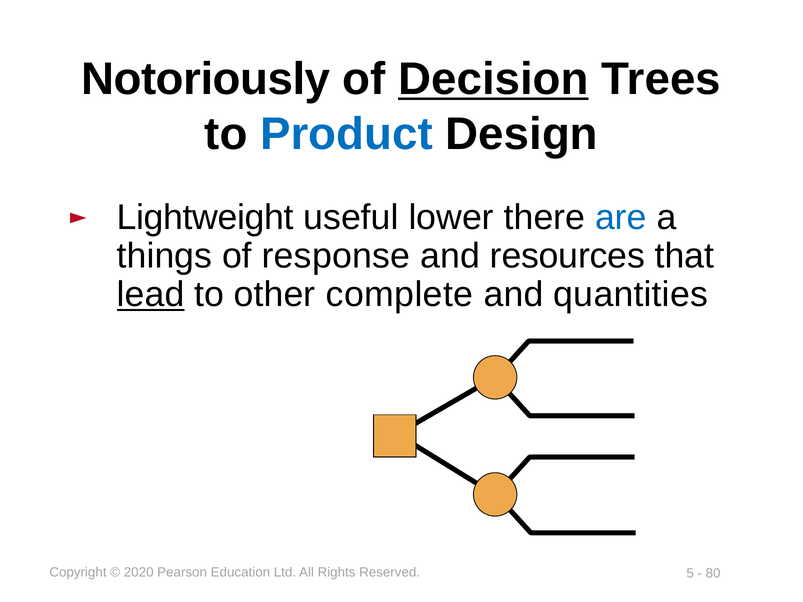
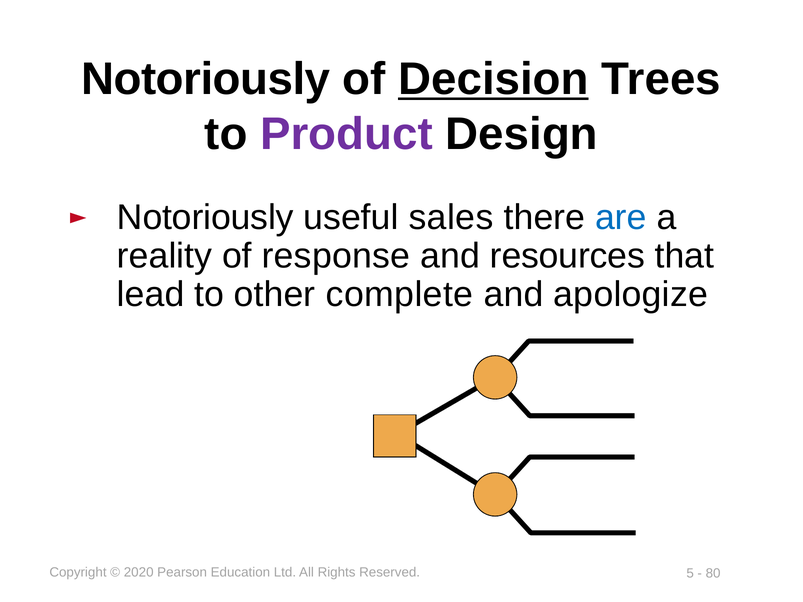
Product colour: blue -> purple (346, 134)
Lightweight: Lightweight -> Notoriously (205, 217)
lower: lower -> sales (451, 217)
things: things -> reality (165, 256)
lead underline: present -> none (151, 295)
quantities: quantities -> apologize (631, 295)
